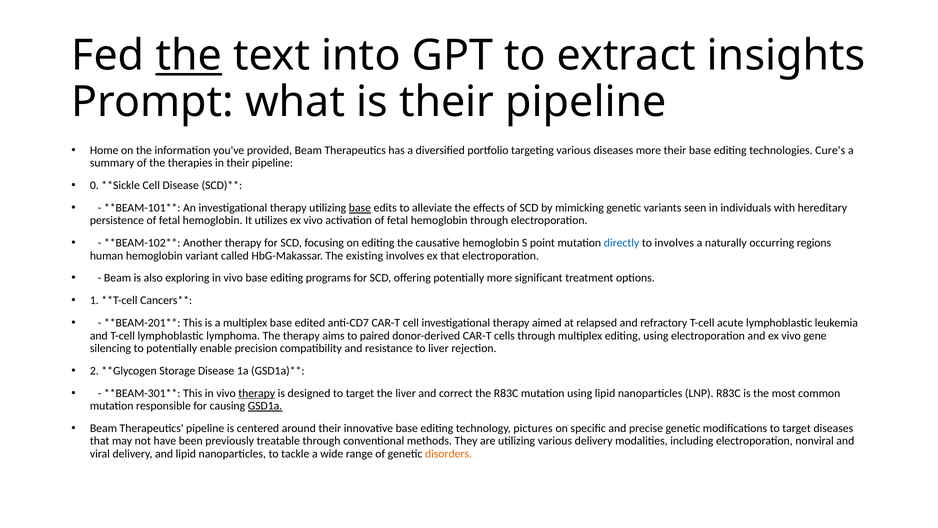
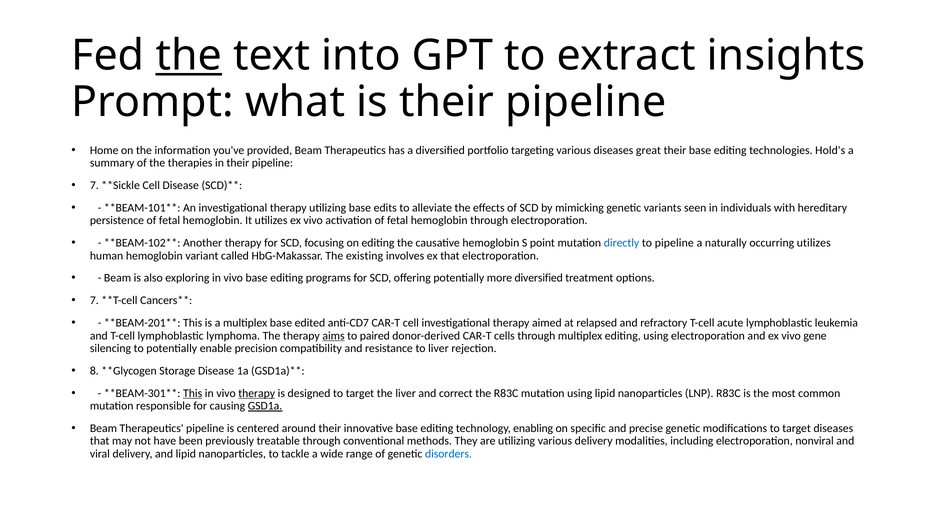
diseases more: more -> great (649, 150)
Cure's: Cure's -> Hold's (830, 150)
0: 0 -> 7 (94, 185)
base underline: present -> none (360, 208)
to involves: involves -> pipeline (674, 243)
occurring regions: regions -> utilizes (814, 243)
more significant: significant -> diversified (539, 278)
1: 1 -> 7 (94, 300)
aims underline: none -> present (334, 335)
2: 2 -> 8 (94, 371)
This underline: none -> present (193, 393)
pictures: pictures -> enabling (533, 428)
disorders colour: orange -> blue (449, 453)
